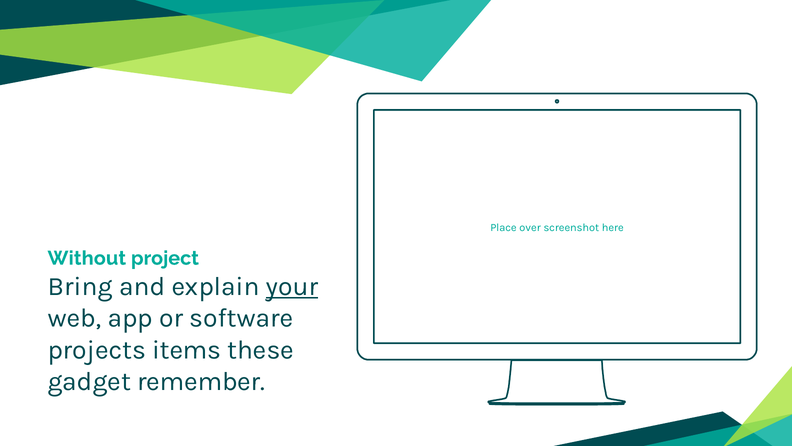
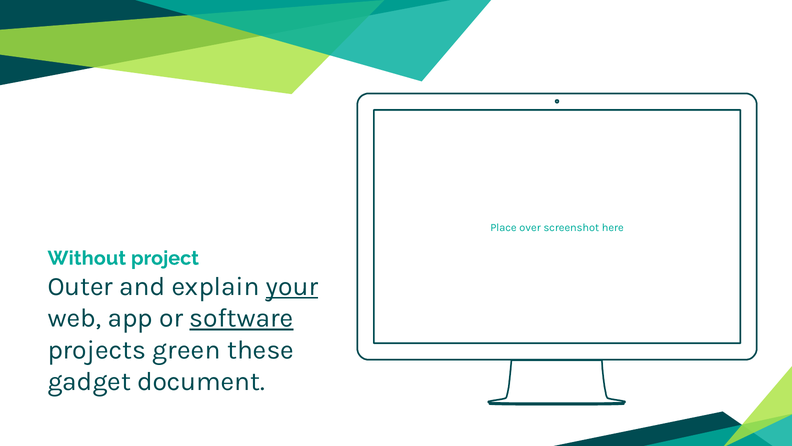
Bring: Bring -> Outer (80, 286)
software underline: none -> present (241, 318)
items: items -> green (186, 349)
remember: remember -> document (201, 381)
